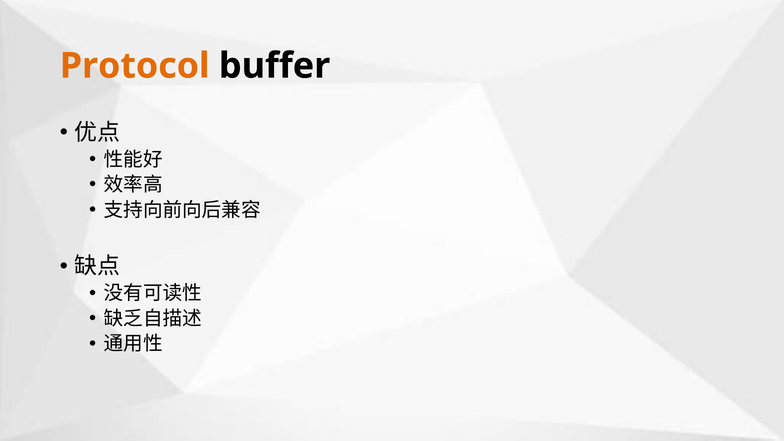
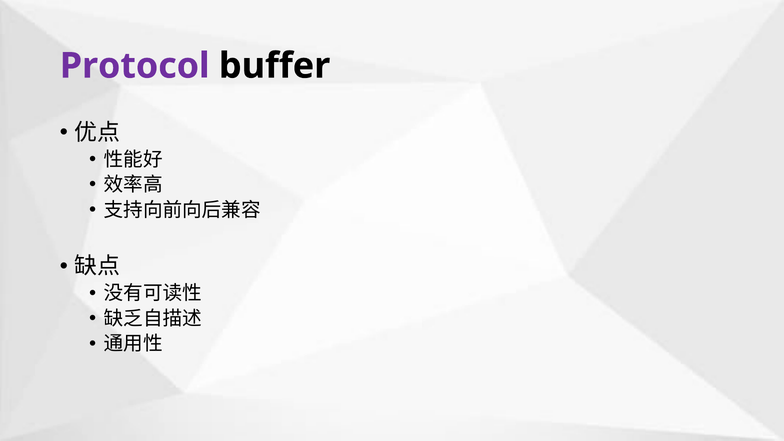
Protocol colour: orange -> purple (135, 66)
